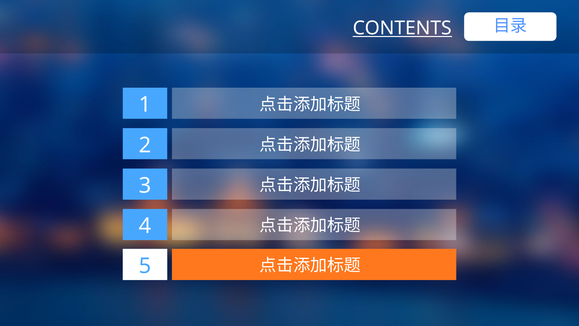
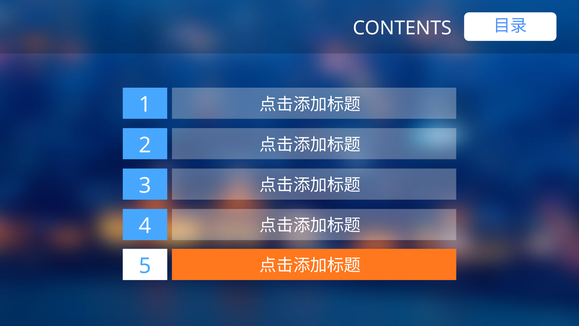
CONTENTS underline: present -> none (402, 28)
